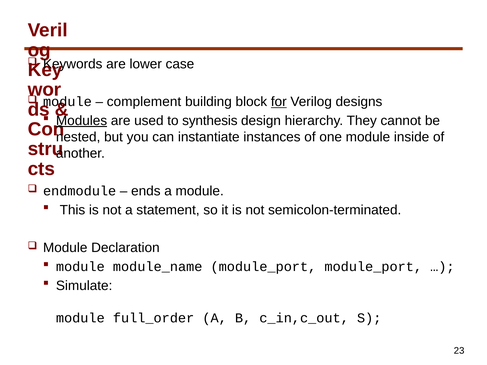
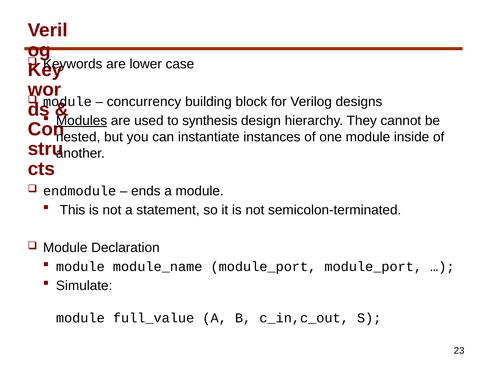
complement: complement -> concurrency (144, 102)
for underline: present -> none (279, 102)
full_order: full_order -> full_value (154, 318)
